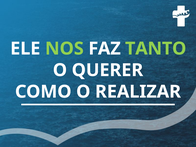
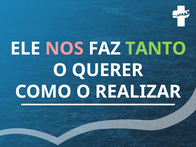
NOS colour: light green -> pink (64, 49)
